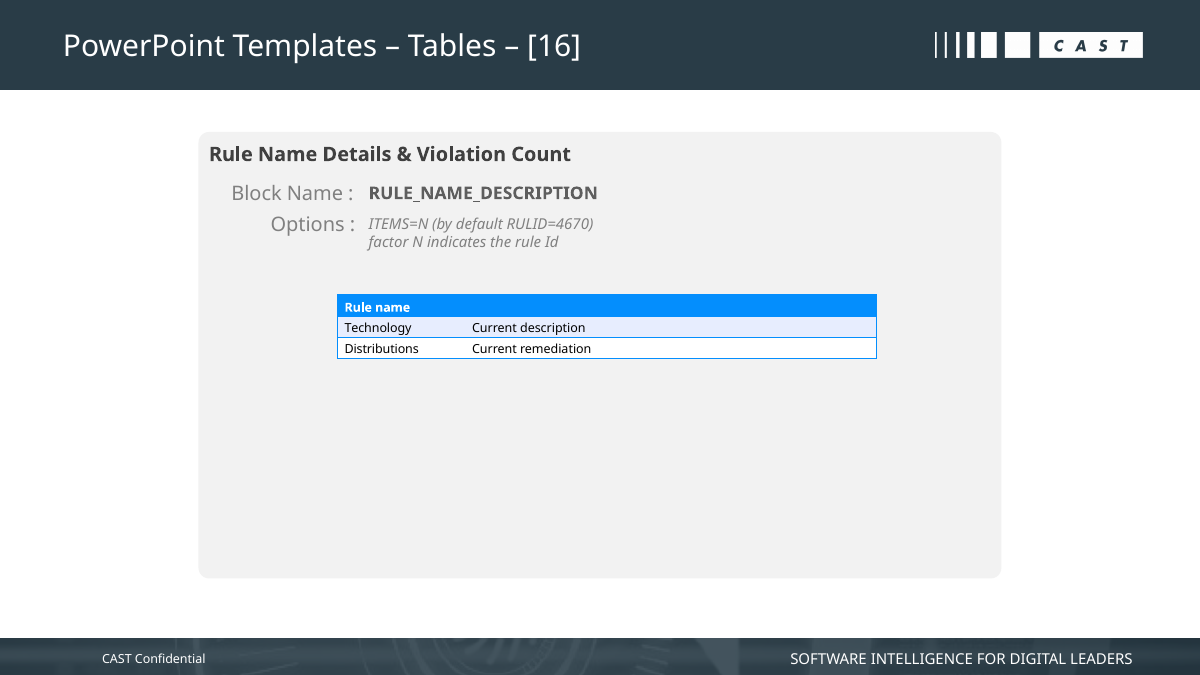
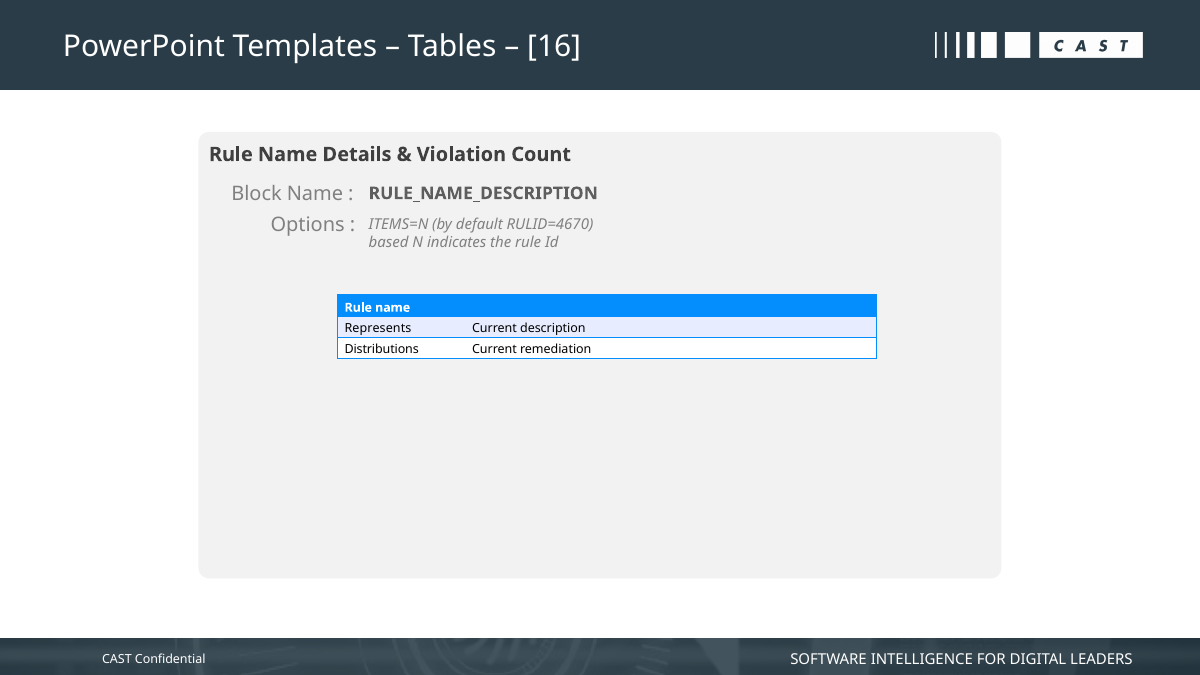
factor: factor -> based (389, 243)
Technology: Technology -> Represents (378, 328)
